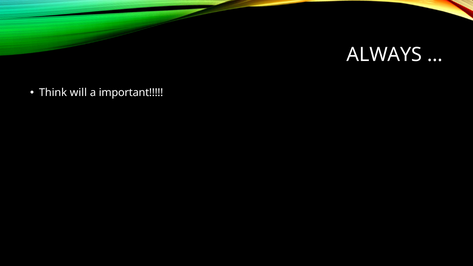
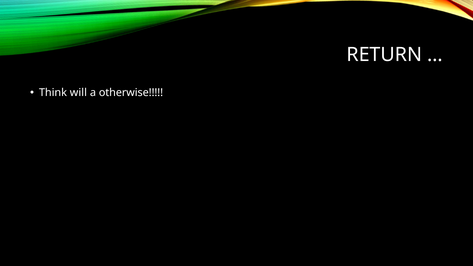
ALWAYS: ALWAYS -> RETURN (384, 55)
important: important -> otherwise (131, 93)
